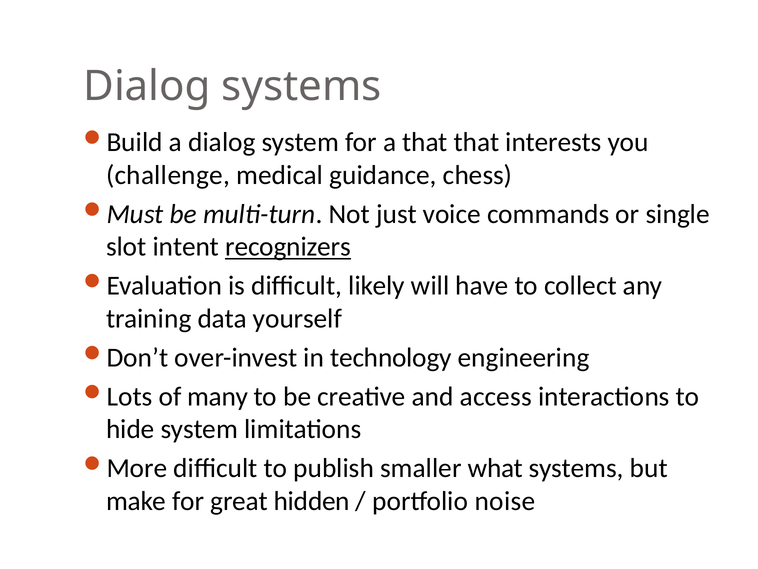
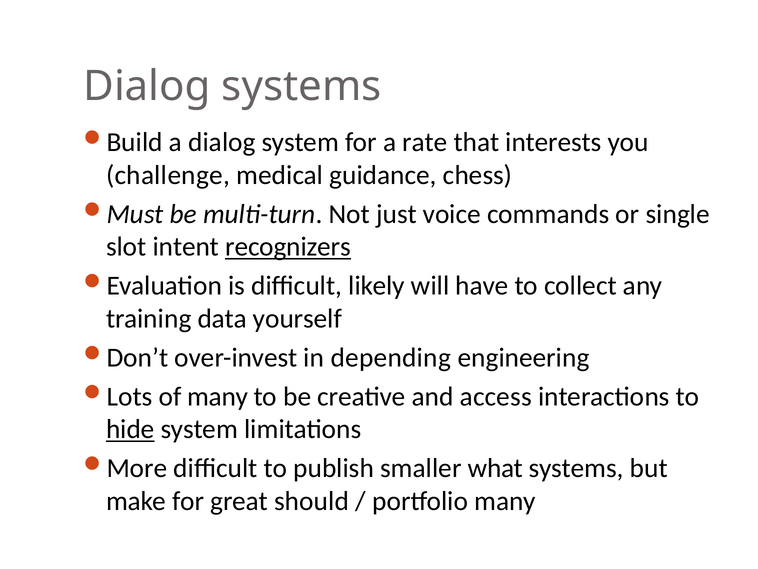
a that: that -> rate (425, 142)
technology: technology -> depending (391, 357)
hide underline: none -> present (130, 429)
hidden: hidden -> should (312, 501)
portfolio noise: noise -> many (505, 501)
